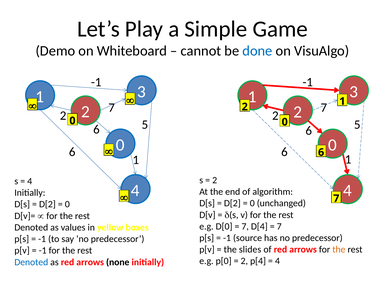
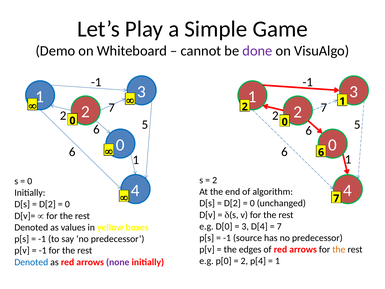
done colour: blue -> purple (257, 51)
4: 4 -> 0 (30, 181)
7: 7 -> 3 (245, 226)
slides: slides -> edges (250, 249)
4: 4 -> 1 (277, 261)
none colour: black -> purple (118, 262)
